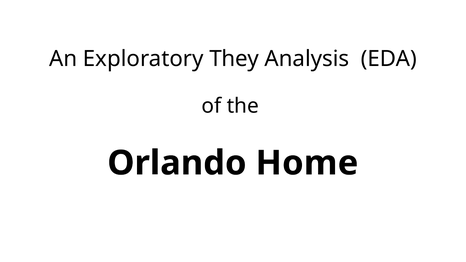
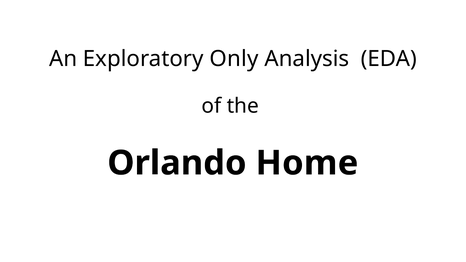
They: They -> Only (234, 59)
